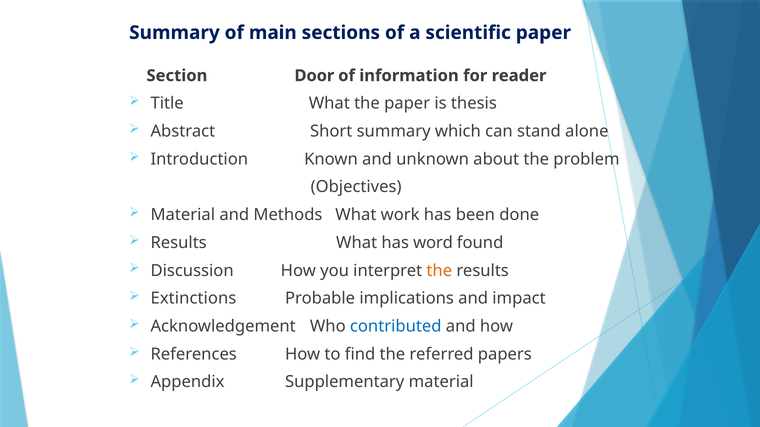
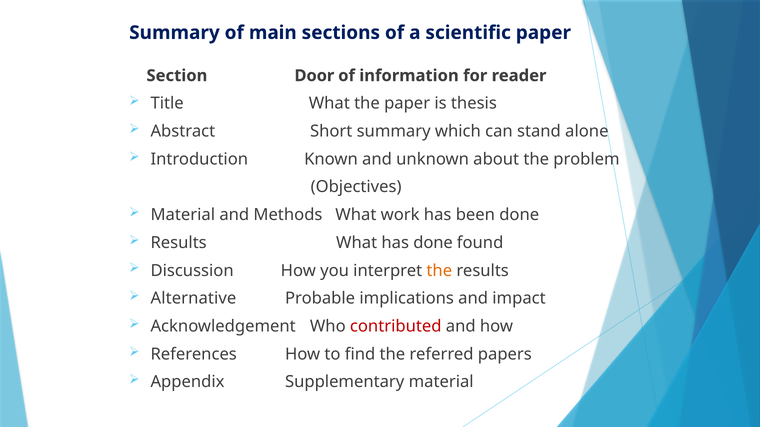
has word: word -> done (433, 243)
Extinctions: Extinctions -> Alternative (193, 299)
contributed colour: blue -> red (396, 327)
